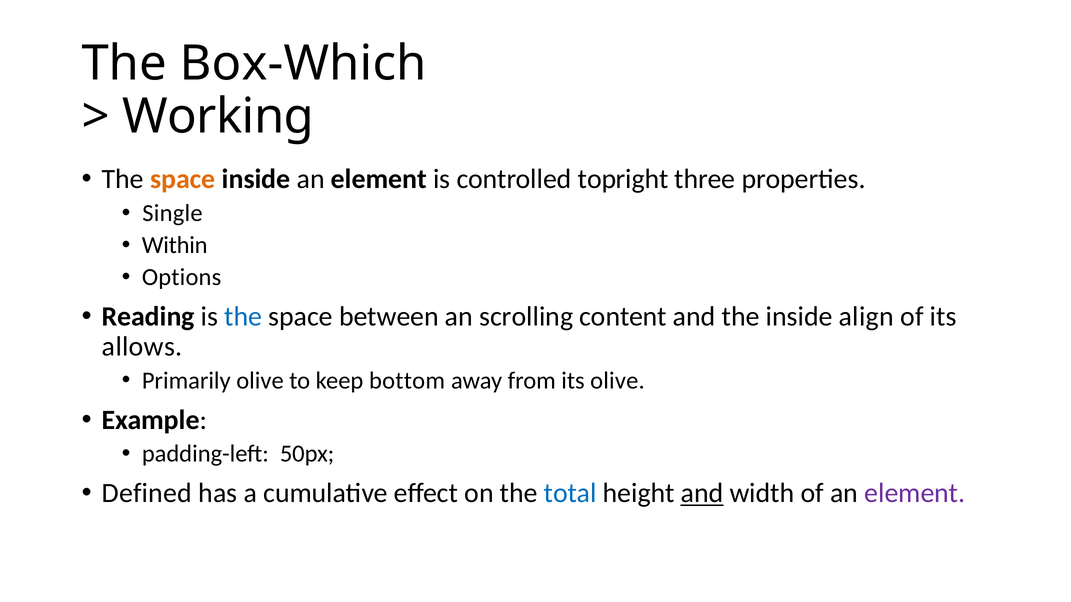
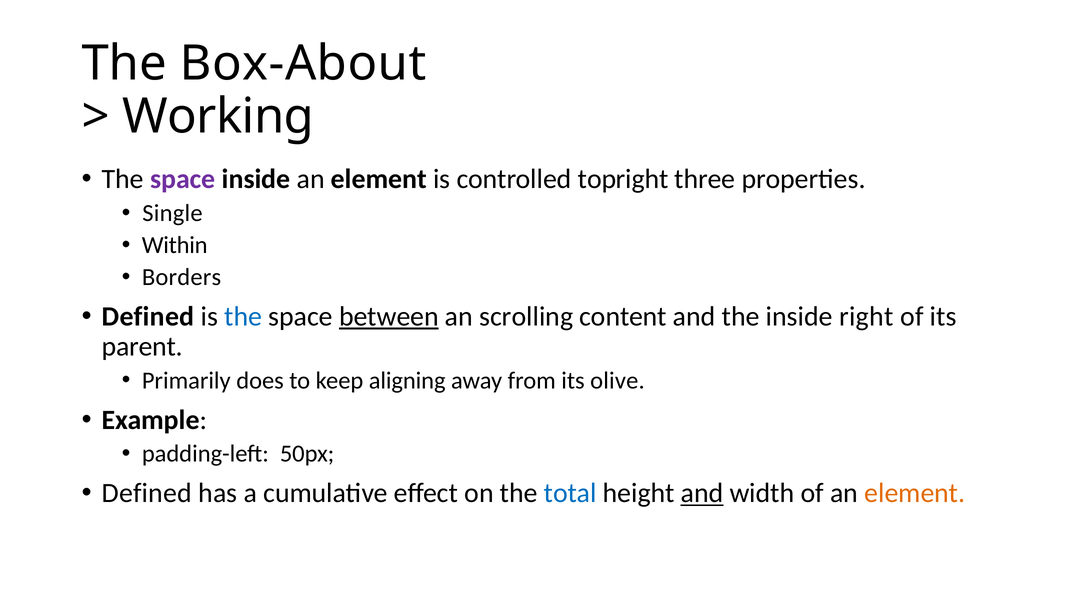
Box-Which: Box-Which -> Box-About (303, 63)
space colour: orange -> purple (183, 179)
Options: Options -> Borders (182, 277)
Reading: Reading -> Defined (148, 317)
between underline: none -> present (389, 317)
align: align -> right (866, 317)
allows: allows -> parent (142, 347)
Primarily olive: olive -> does (260, 381)
bottom: bottom -> aligning (407, 381)
element colour: purple -> orange (915, 494)
